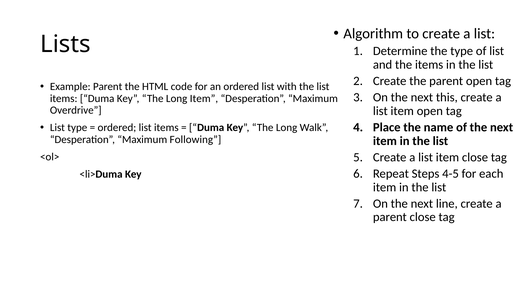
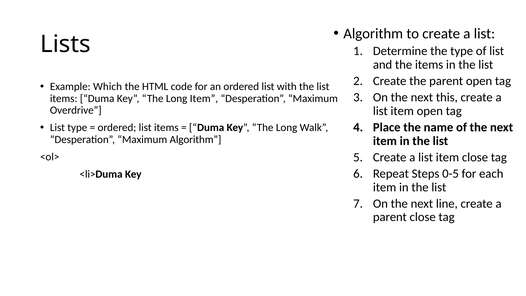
Example Parent: Parent -> Which (108, 87)
Maximum Following: Following -> Algorithm (195, 139)
4-5: 4-5 -> 0-5 (451, 174)
